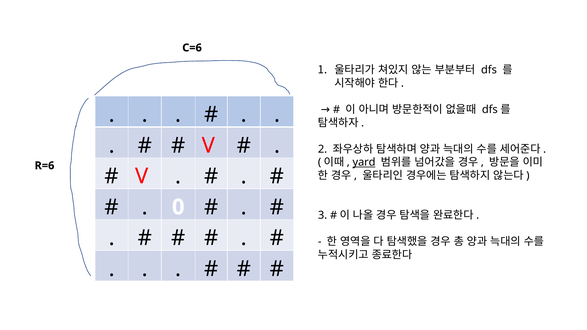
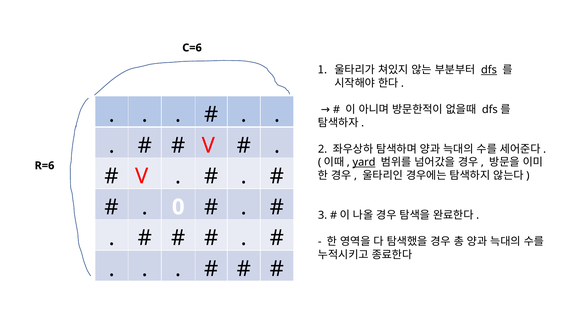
dfs underline: none -> present (489, 70)
